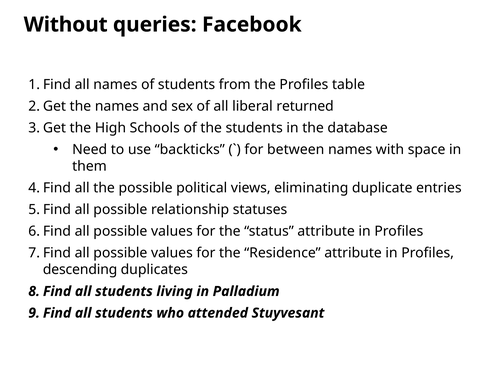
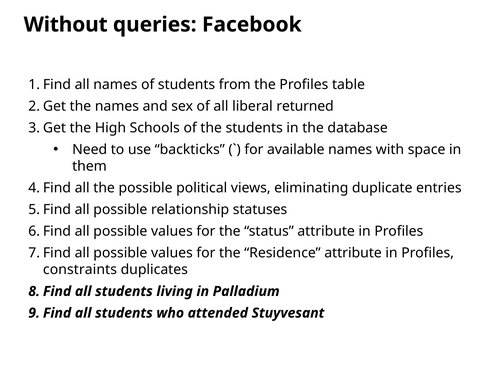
between: between -> available (296, 149)
descending: descending -> constraints (80, 269)
